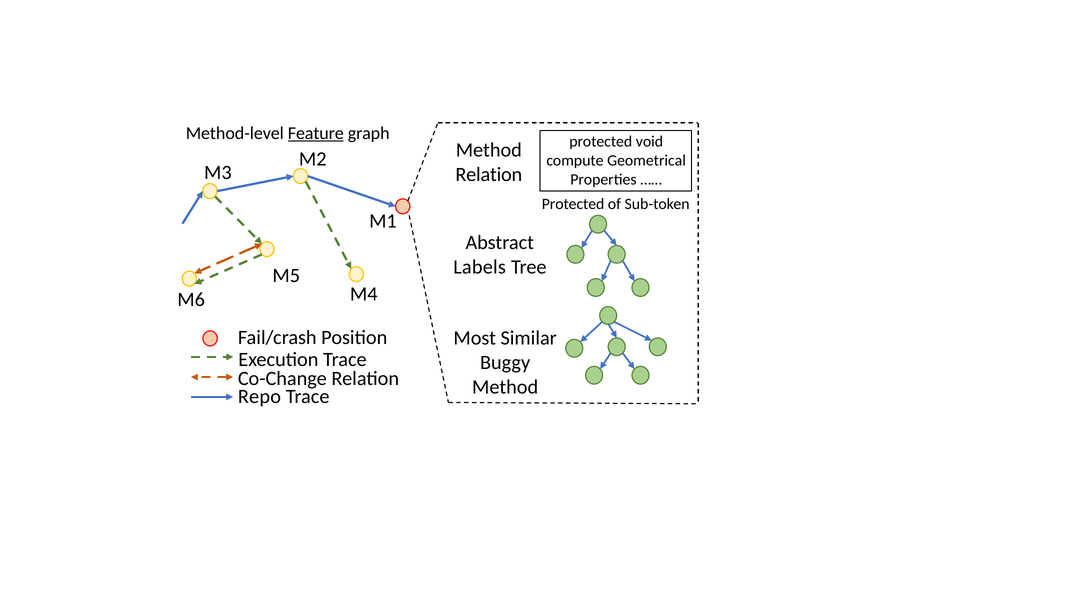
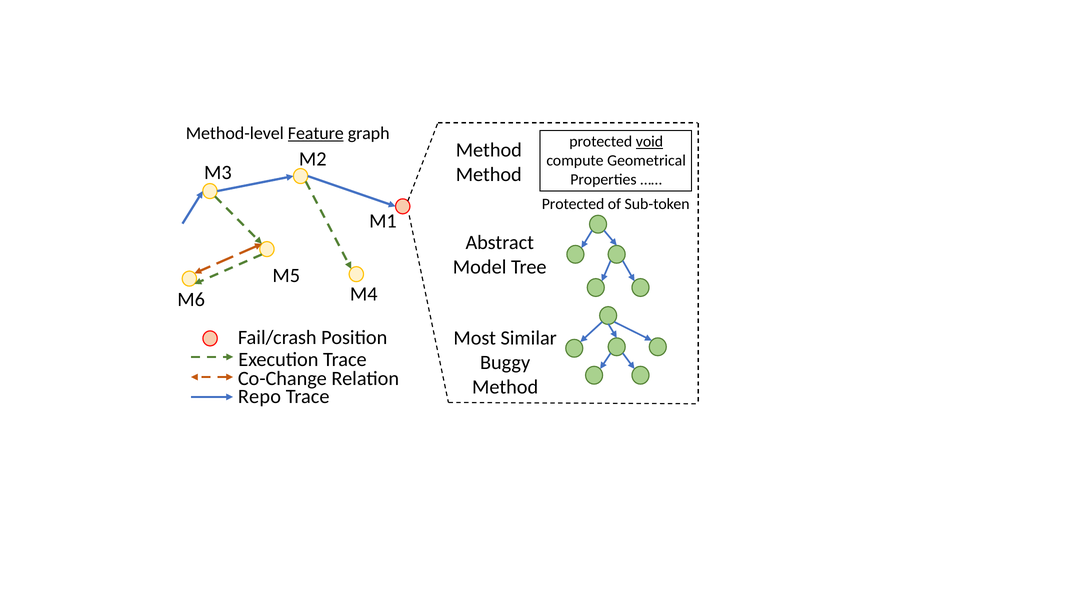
void underline: none -> present (649, 142)
Relation: Relation -> Method (489, 175)
Labels: Labels -> Model (480, 267)
